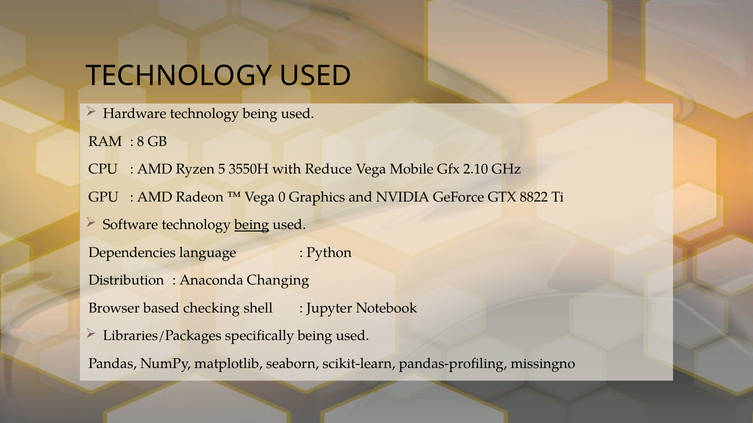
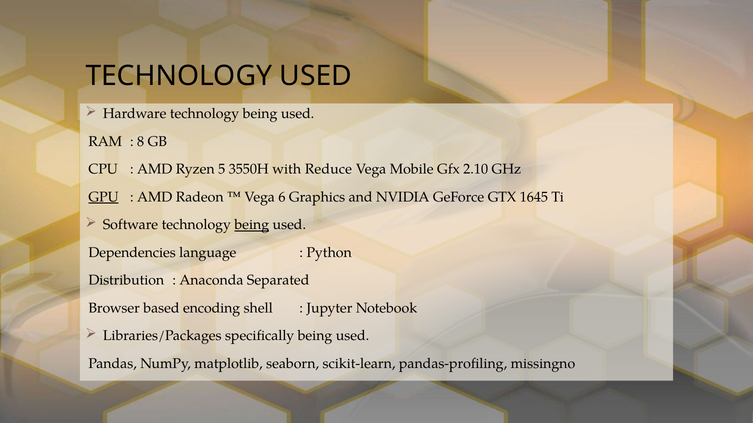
GPU underline: none -> present (104, 197)
0: 0 -> 6 (282, 197)
8822: 8822 -> 1645 (534, 197)
Changing: Changing -> Separated (278, 281)
checking: checking -> encoding (212, 309)
